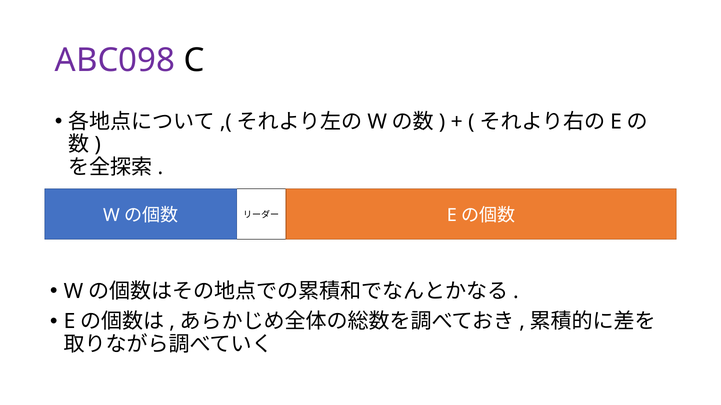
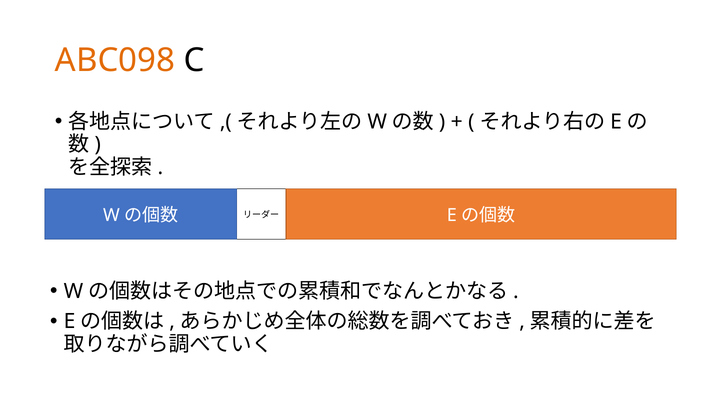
ABC098 colour: purple -> orange (115, 61)
